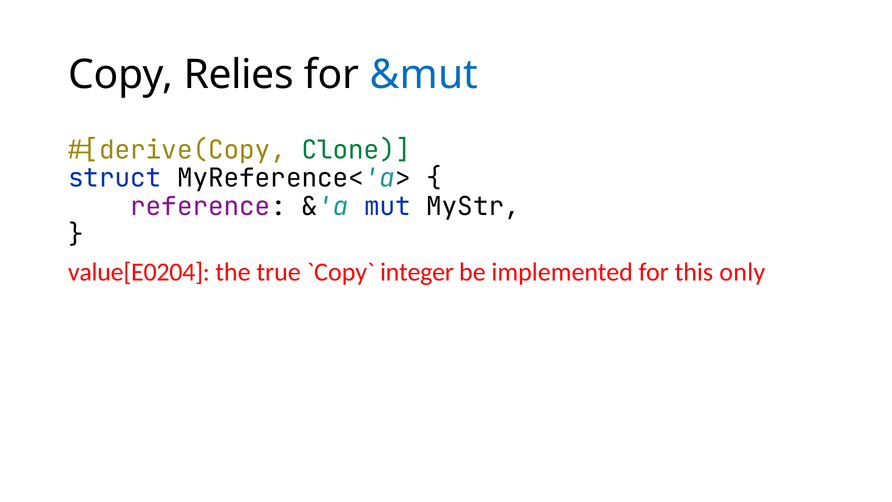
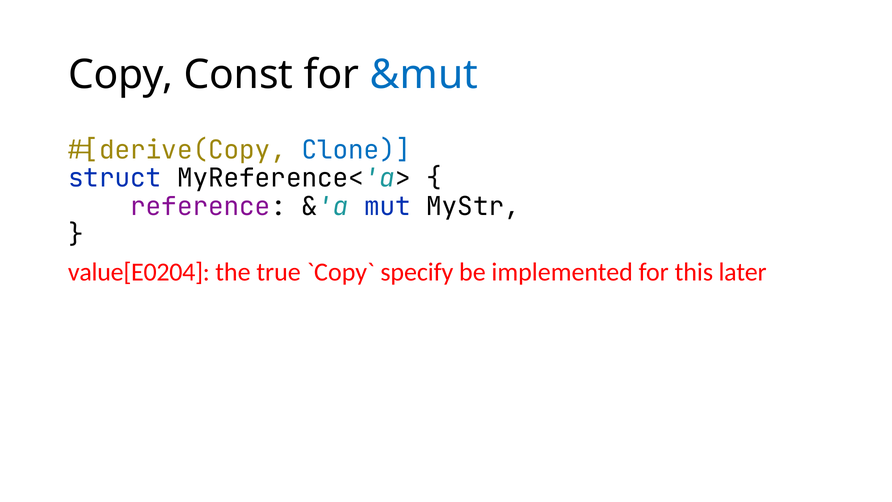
Relies: Relies -> Const (238, 75)
Clone colour: green -> blue (356, 150)
integer: integer -> specify (417, 272)
only: only -> later (743, 272)
